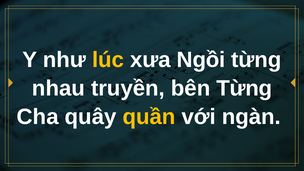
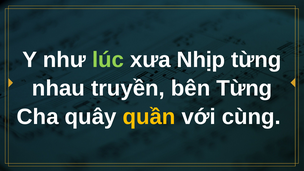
lúc colour: yellow -> light green (108, 60)
Ngồi: Ngồi -> Nhịp (201, 60)
ngàn: ngàn -> cùng (251, 117)
